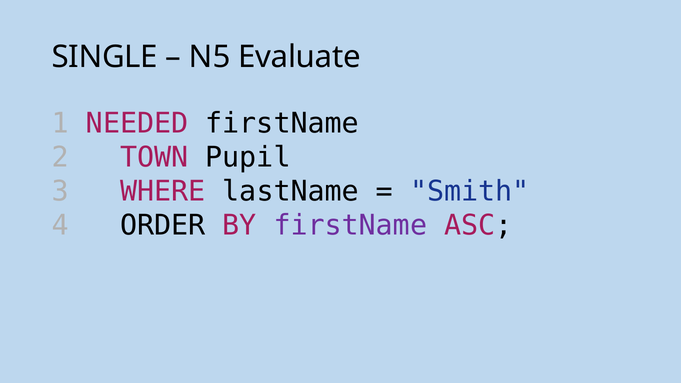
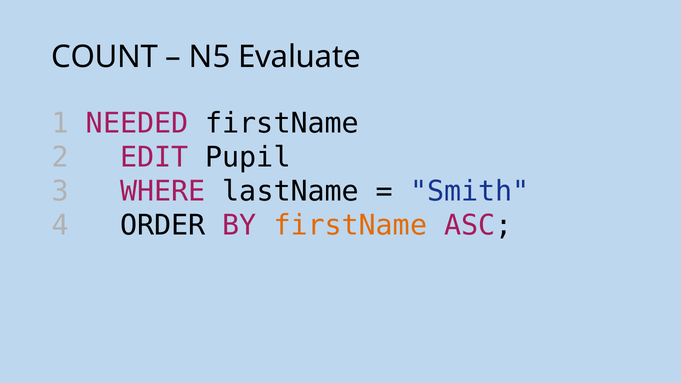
SINGLE: SINGLE -> COUNT (105, 57)
TOWN: TOWN -> EDIT (154, 158)
firstName colour: purple -> orange (350, 226)
